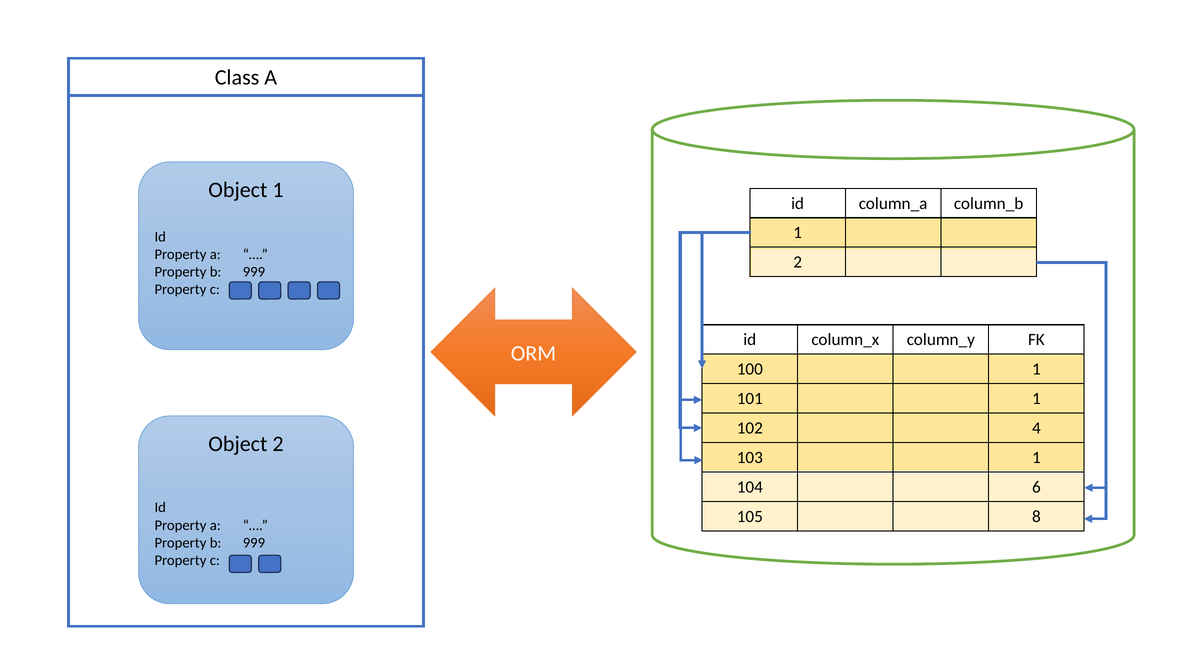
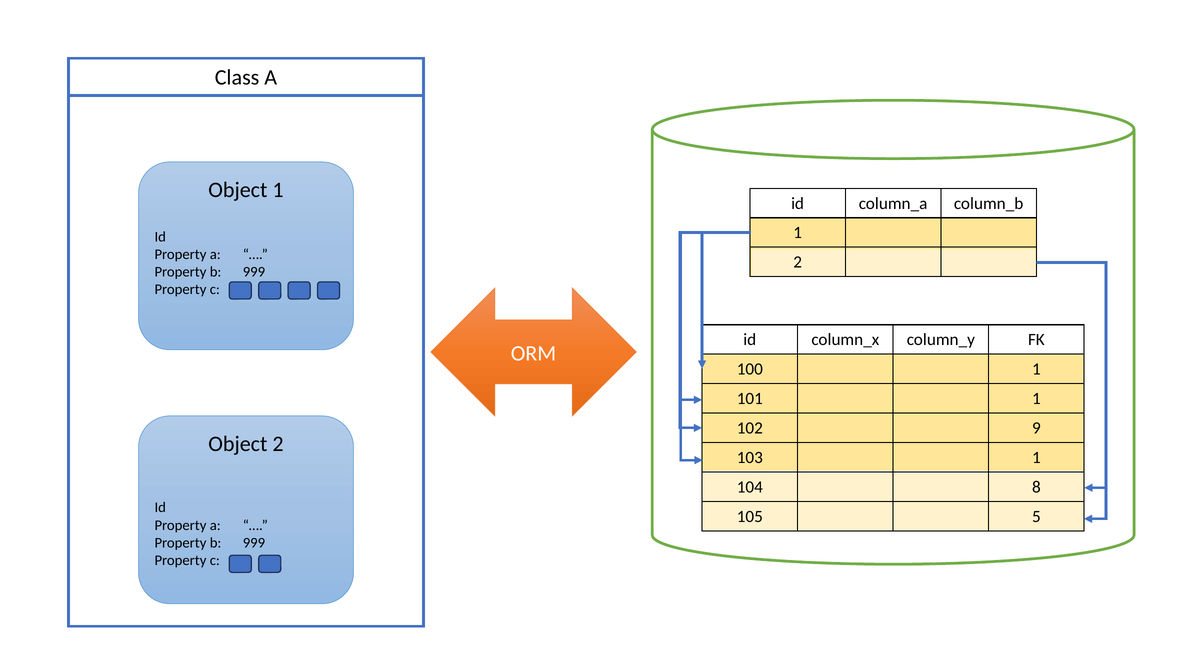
4: 4 -> 9 (1036, 428)
6: 6 -> 8 (1036, 487)
8: 8 -> 5 (1036, 517)
